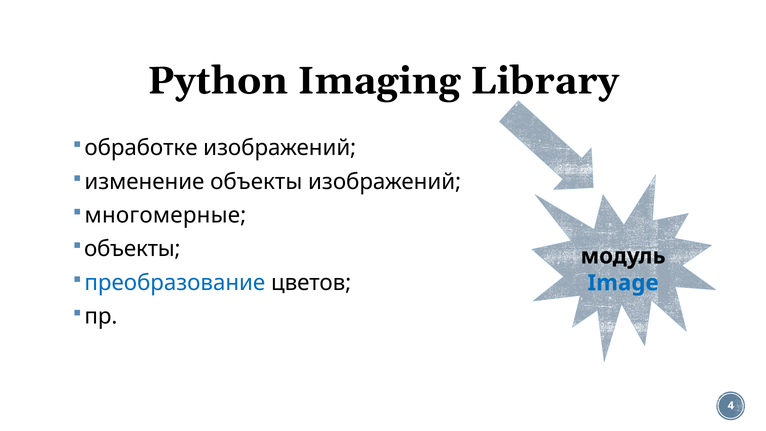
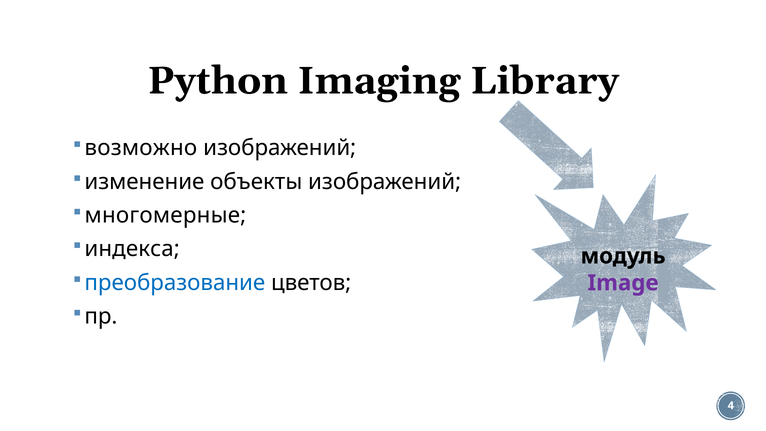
обработке: обработке -> возможно (141, 148)
объекты: объекты -> индекса (132, 249)
Image colour: blue -> purple (623, 283)
